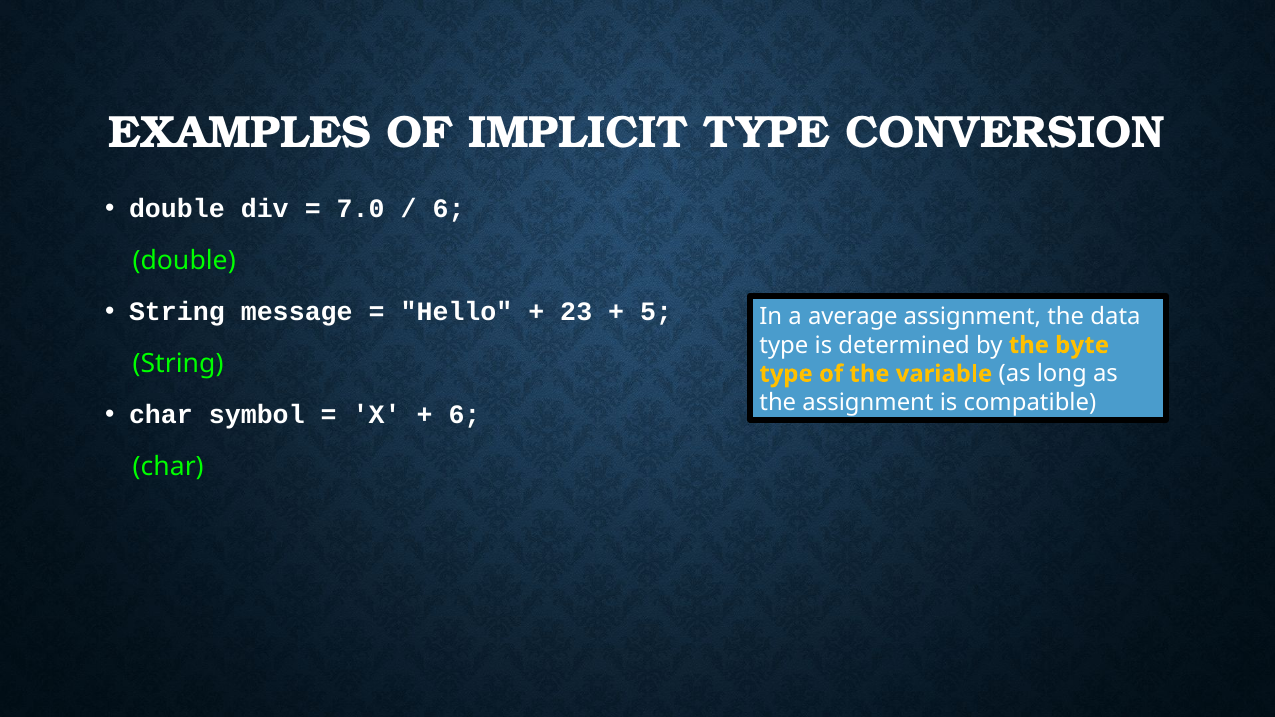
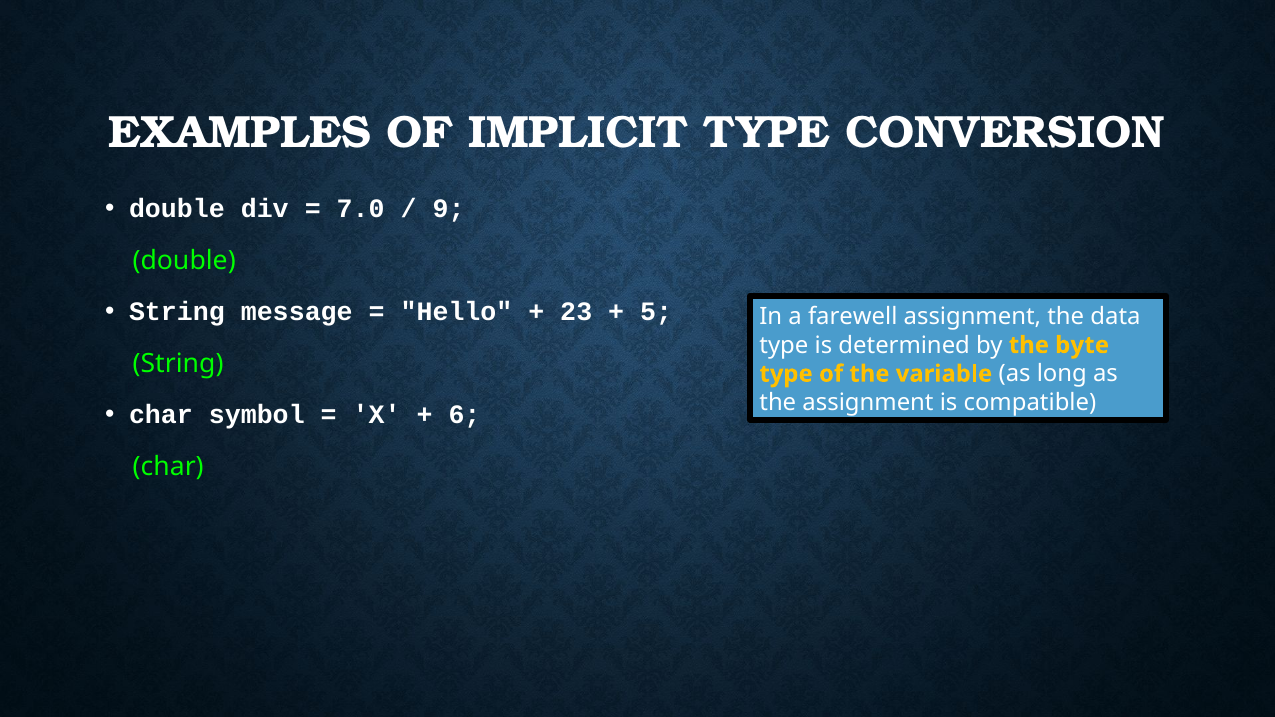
6: 6 -> 9 (449, 209)
average: average -> farewell (853, 317)
